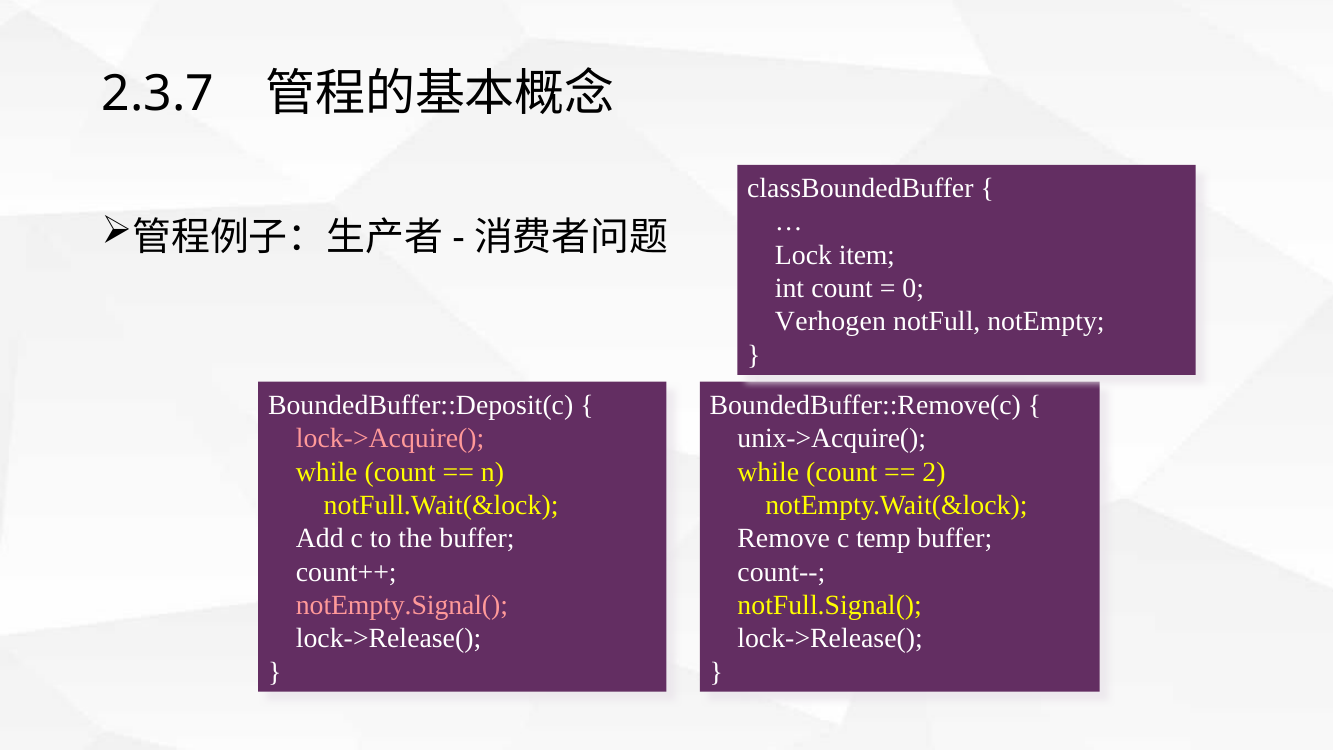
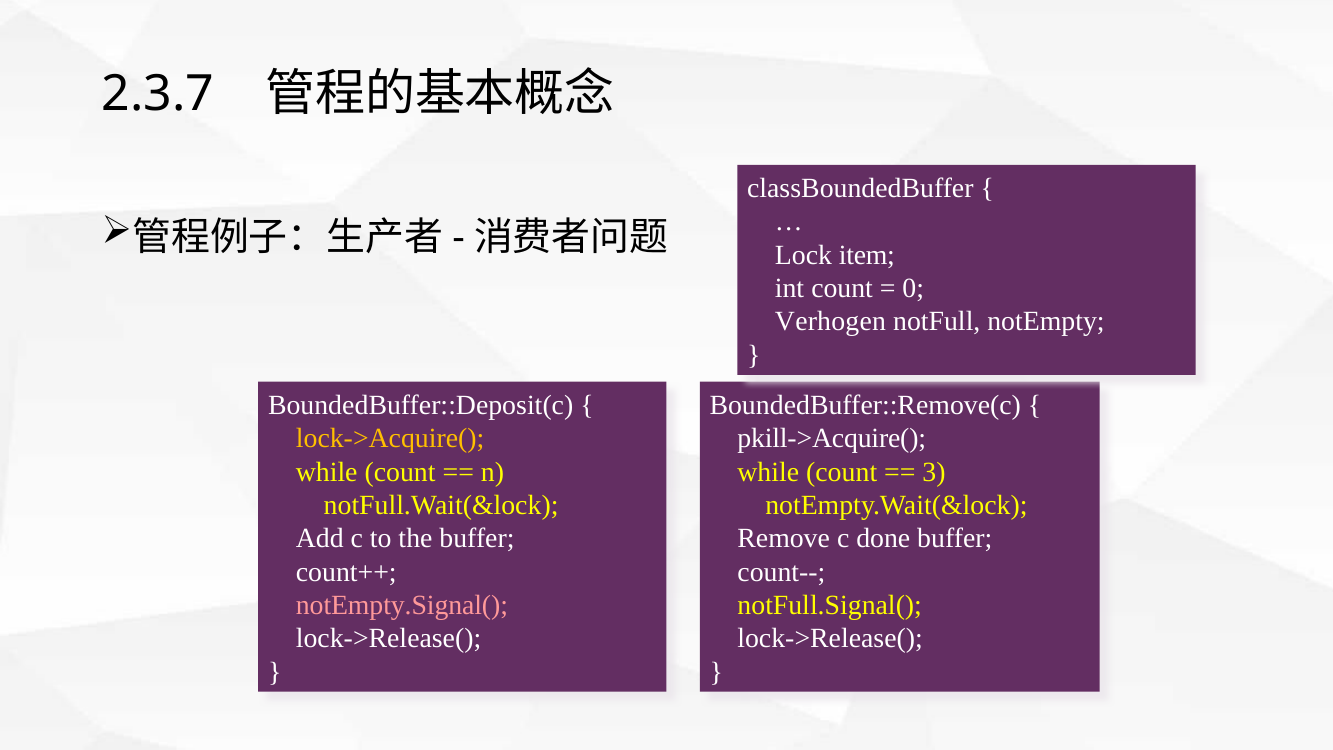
lock->Acquire( colour: pink -> yellow (390, 438)
unix->Acquire(: unix->Acquire( -> pkill->Acquire( (832, 438)
2: 2 -> 3 (934, 472)
temp: temp -> done (883, 538)
